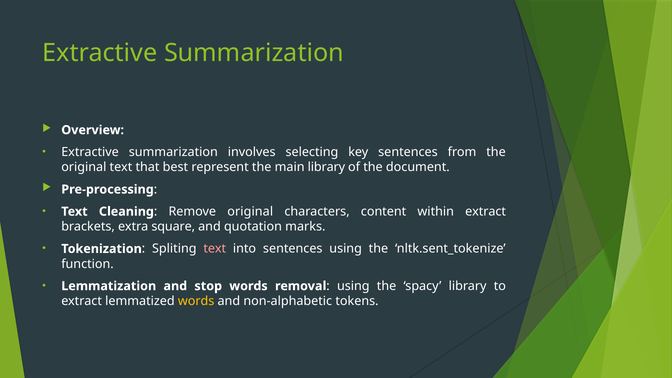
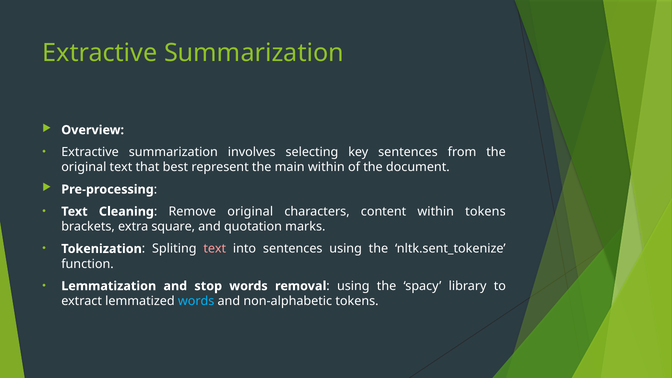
main library: library -> within (326, 167)
within extract: extract -> tokens (485, 212)
words colour: yellow -> light blue (196, 301)
